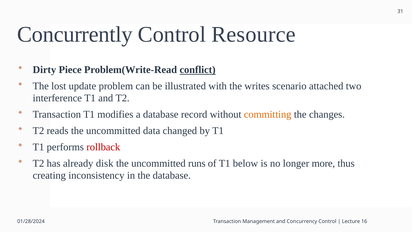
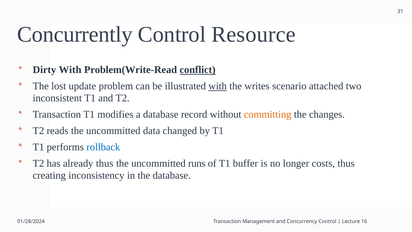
Dirty Piece: Piece -> With (70, 70)
with underline: none -> present (218, 86)
interference: interference -> inconsistent (57, 98)
rollback colour: red -> blue (103, 147)
already disk: disk -> thus (105, 163)
below: below -> buffer (245, 163)
more: more -> costs (323, 163)
